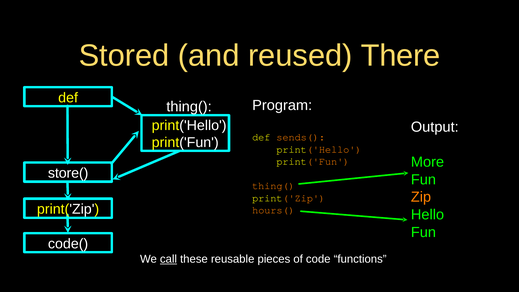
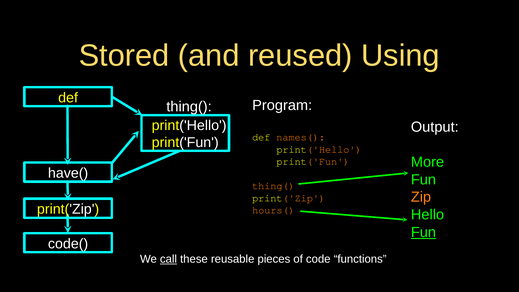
There: There -> Using (400, 56)
sends(: sends( -> names( (301, 137)
store(: store( -> have( (68, 173)
Fun underline: none -> present (423, 232)
